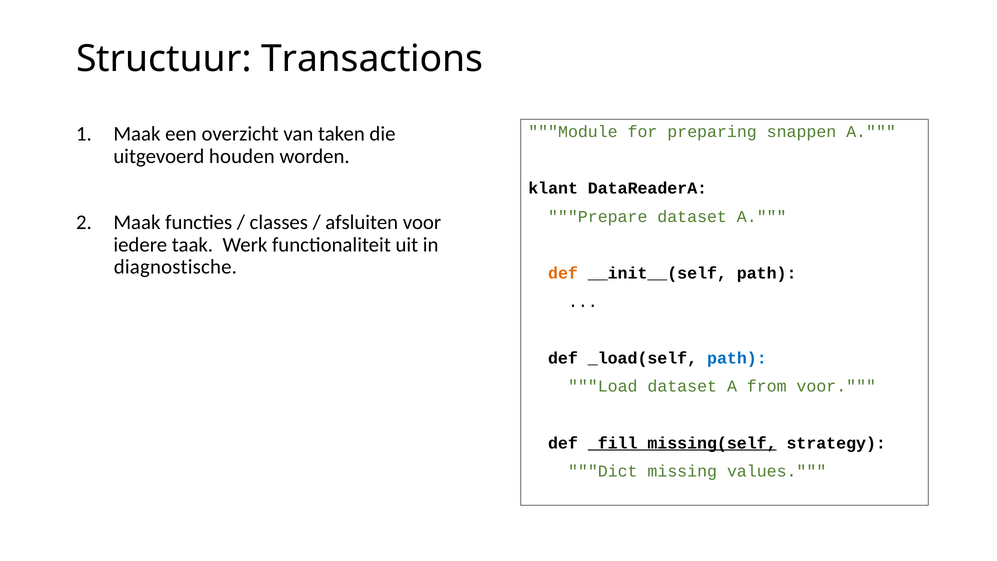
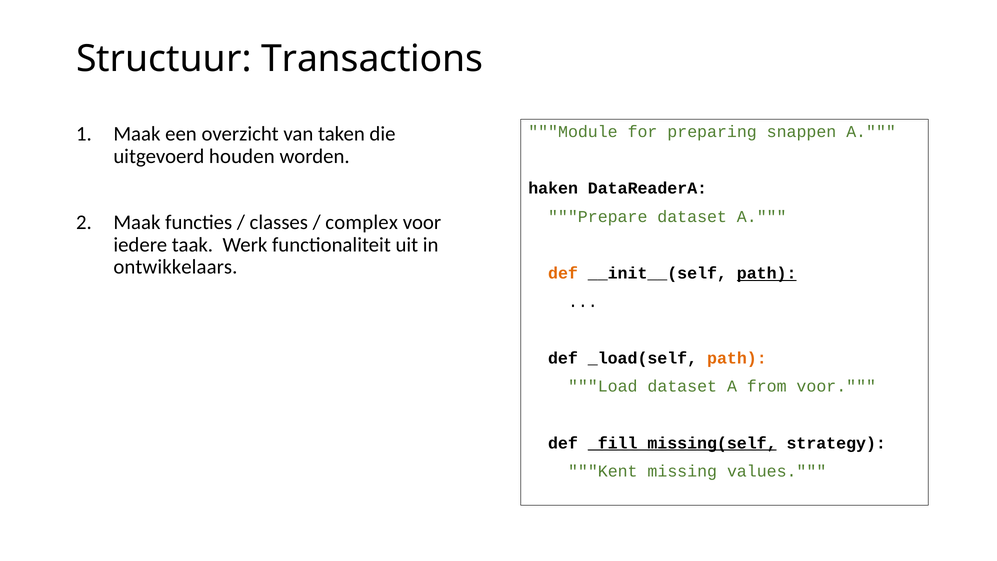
klant: klant -> haken (553, 188)
afsluiten: afsluiten -> complex (362, 222)
diagnostische: diagnostische -> ontwikkelaars (175, 267)
path underline: none -> present (767, 273)
path colour: blue -> orange (737, 358)
Dict: Dict -> Kent (603, 471)
